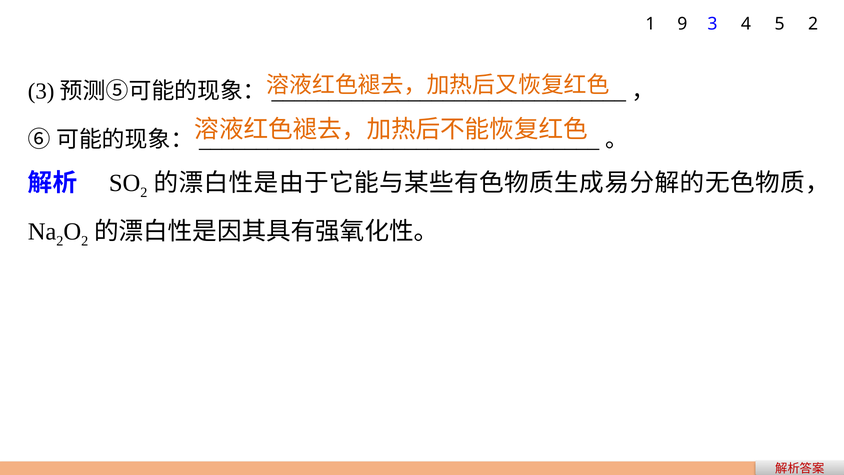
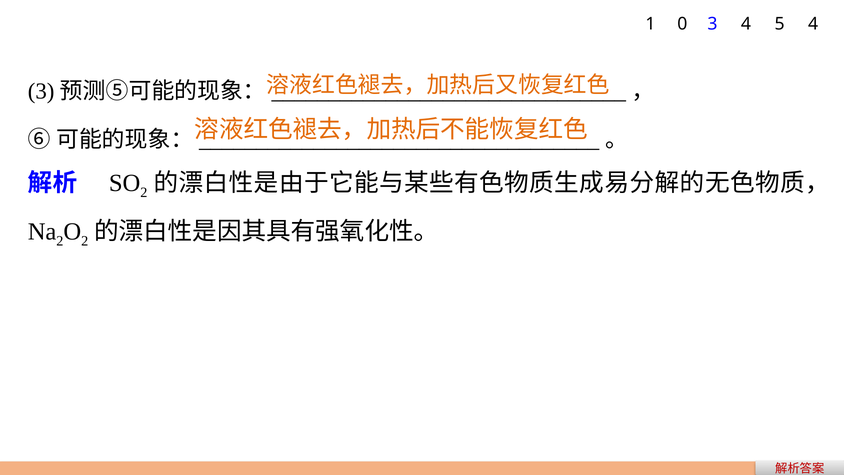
9: 9 -> 0 (682, 24)
5 2: 2 -> 4 (813, 24)
